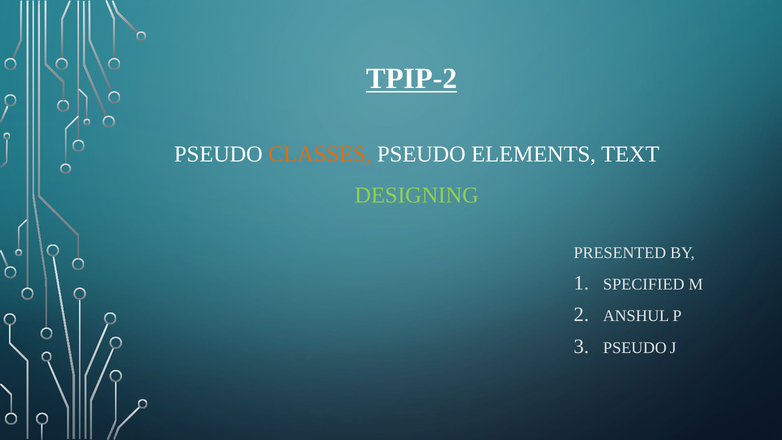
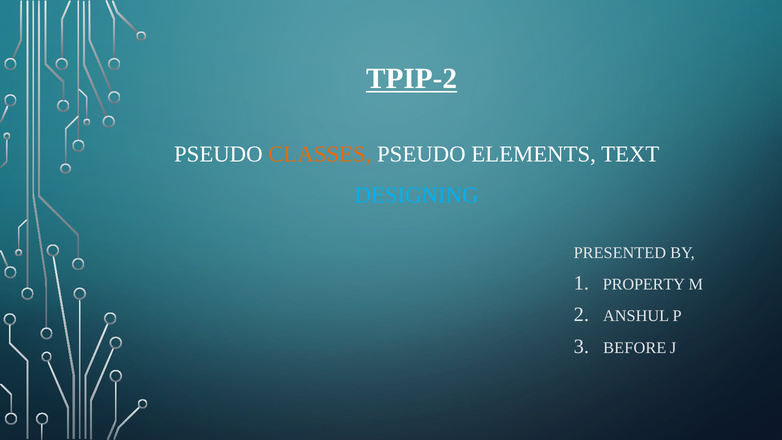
DESIGNING colour: light green -> light blue (417, 195)
SPECIFIED: SPECIFIED -> PROPERTY (644, 284)
PSEUDO: PSEUDO -> BEFORE (635, 348)
